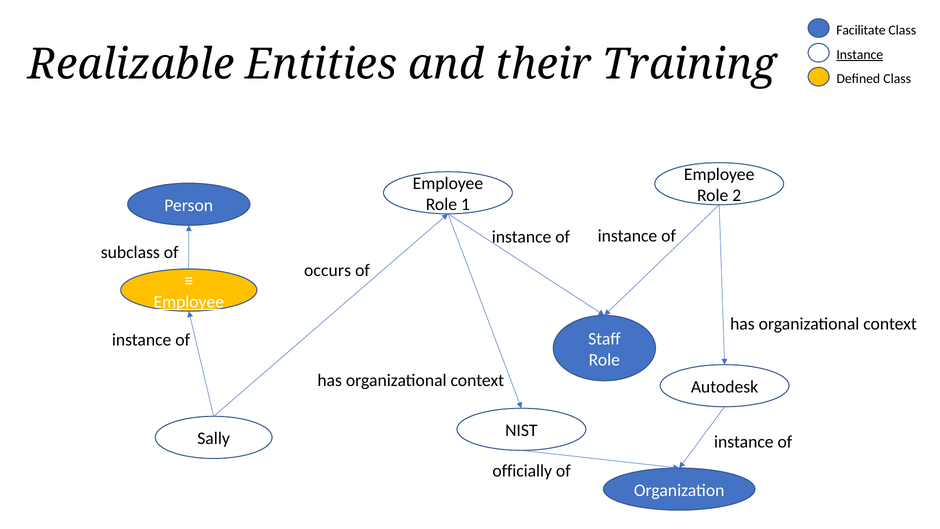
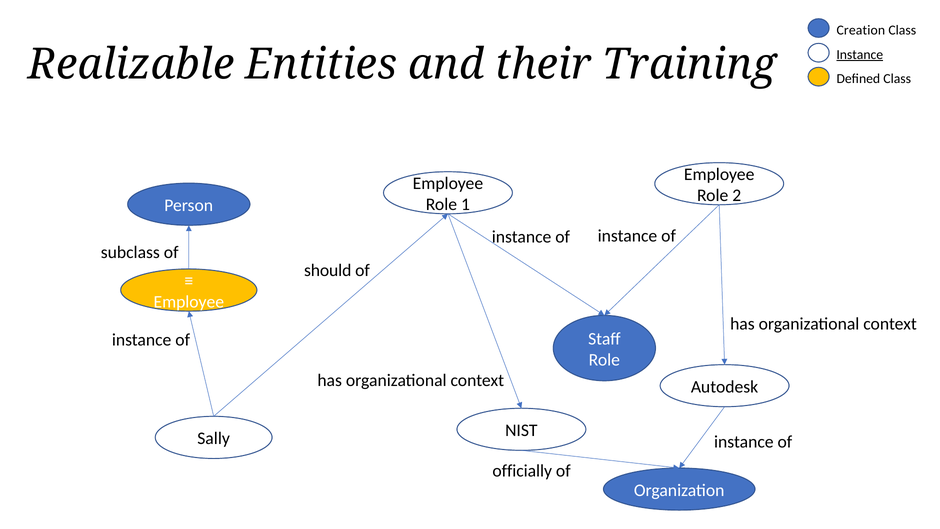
Facilitate: Facilitate -> Creation (861, 30)
occurs: occurs -> should (328, 270)
Employee underline: present -> none (189, 302)
